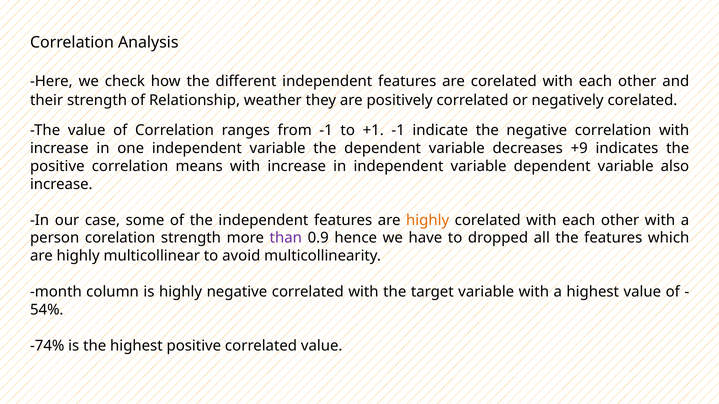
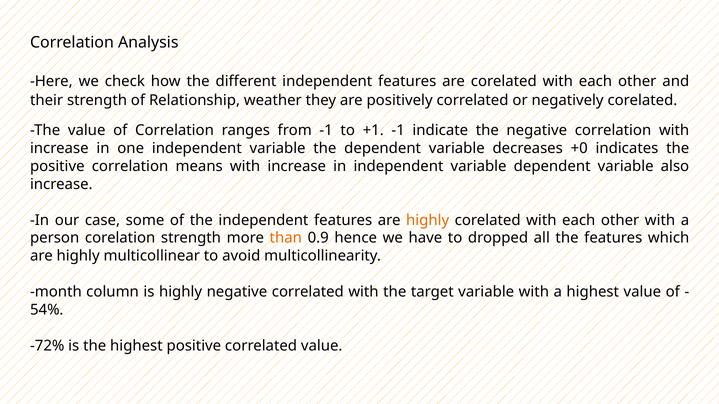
+9: +9 -> +0 (579, 148)
than colour: purple -> orange (286, 238)
-74%: -74% -> -72% (47, 346)
